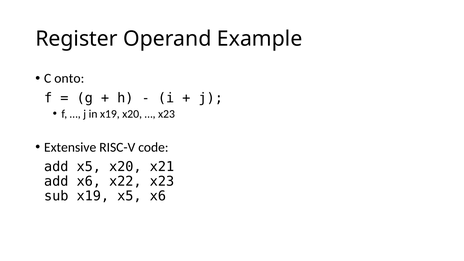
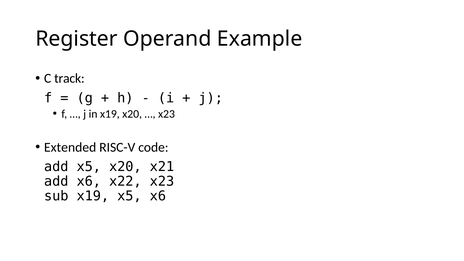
onto: onto -> track (69, 78)
Extensive: Extensive -> Extended (70, 147)
